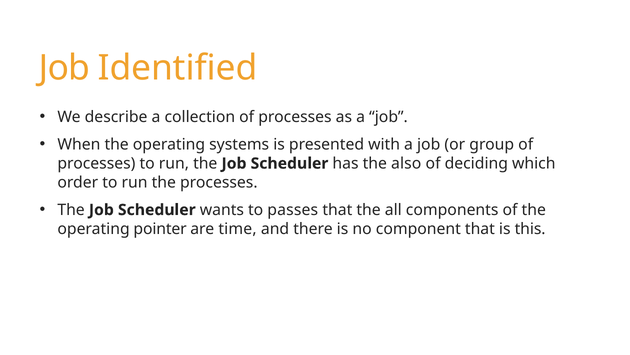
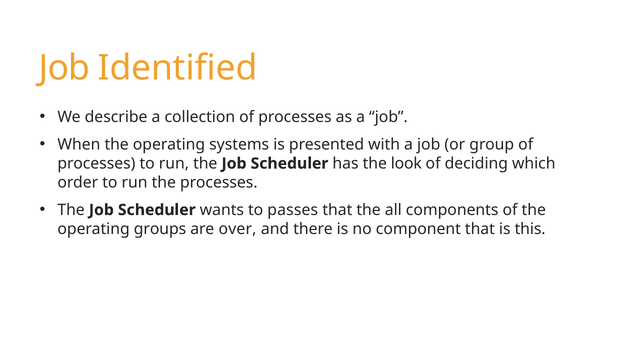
also: also -> look (406, 163)
pointer: pointer -> groups (160, 228)
time: time -> over (237, 228)
